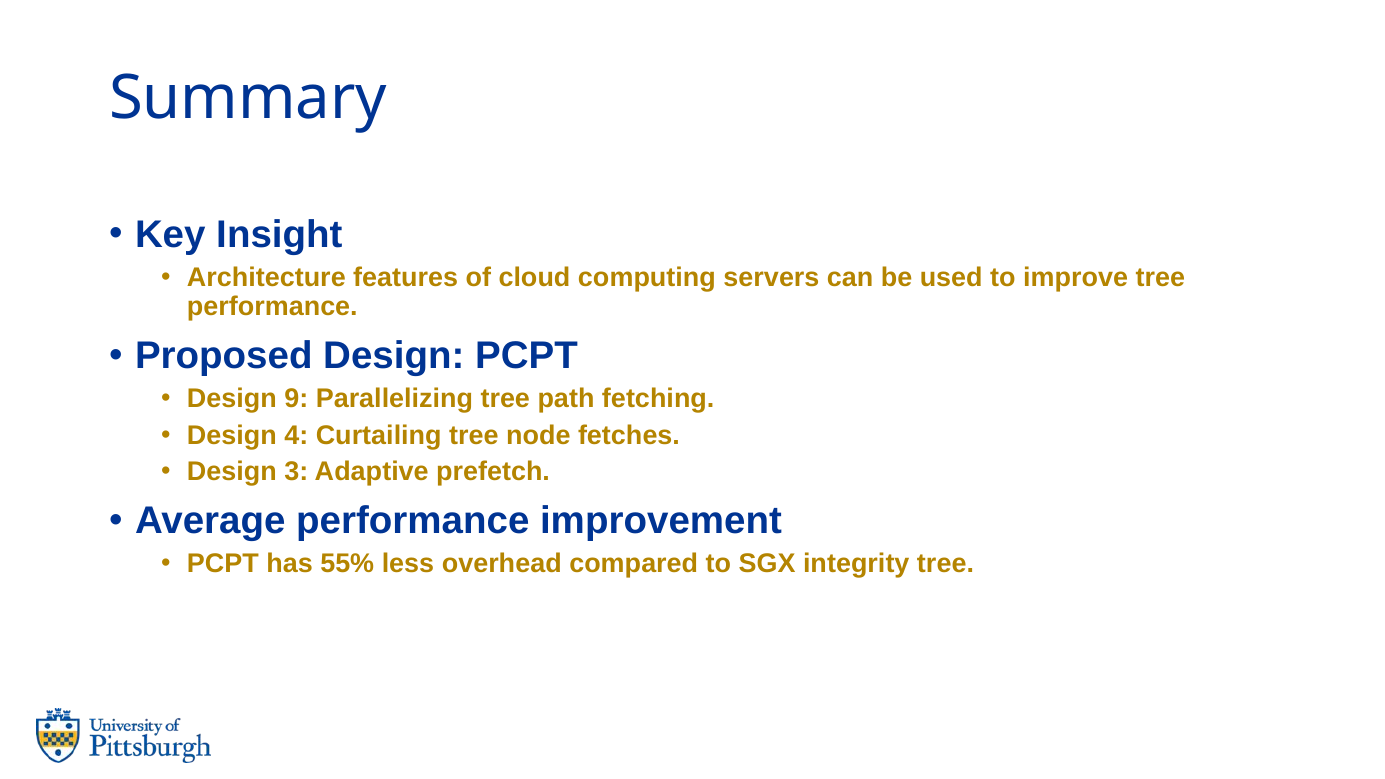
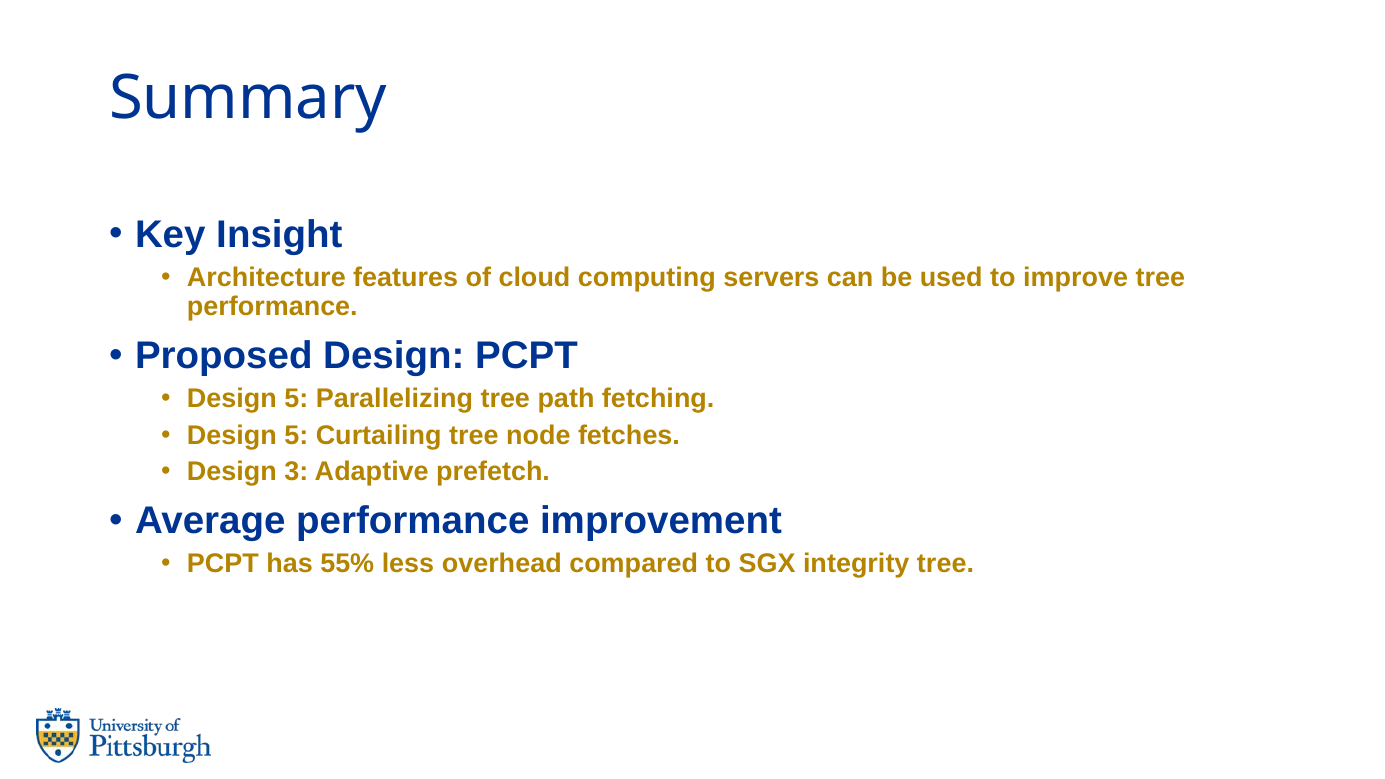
9: 9 -> 5 (296, 399)
4: 4 -> 5 (296, 435)
